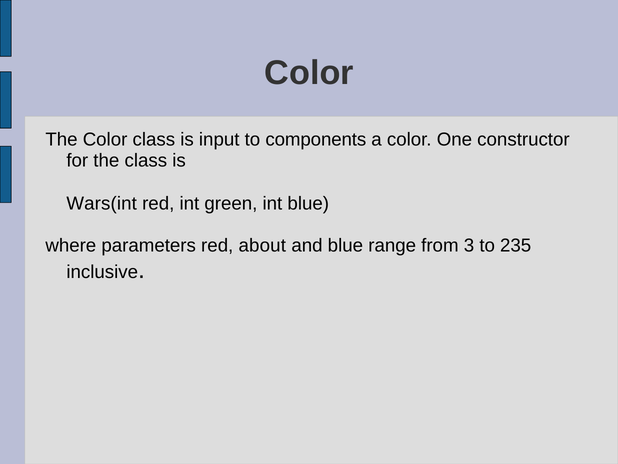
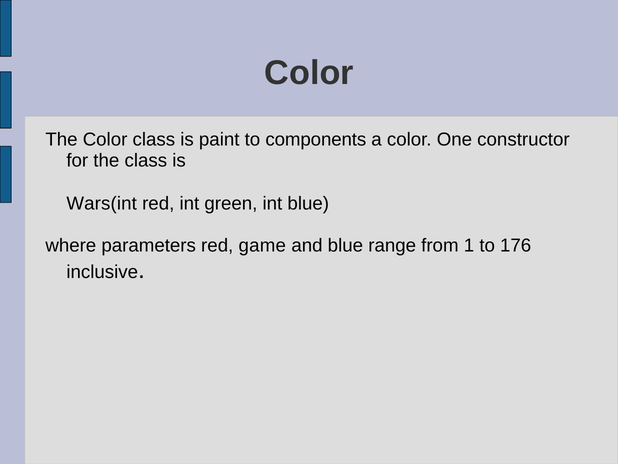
input: input -> paint (219, 139)
about: about -> game (262, 245)
3: 3 -> 1 (469, 245)
235: 235 -> 176 (516, 245)
